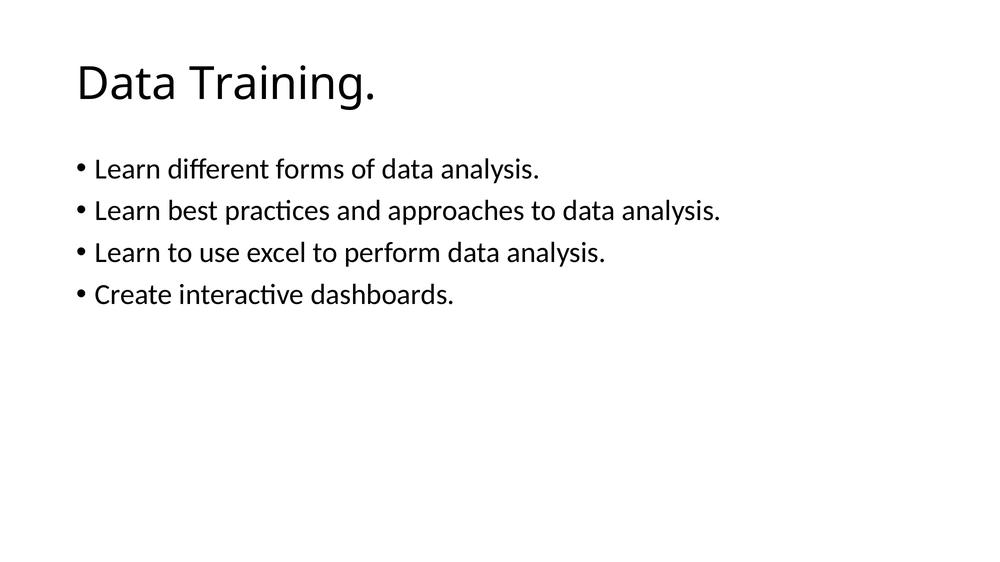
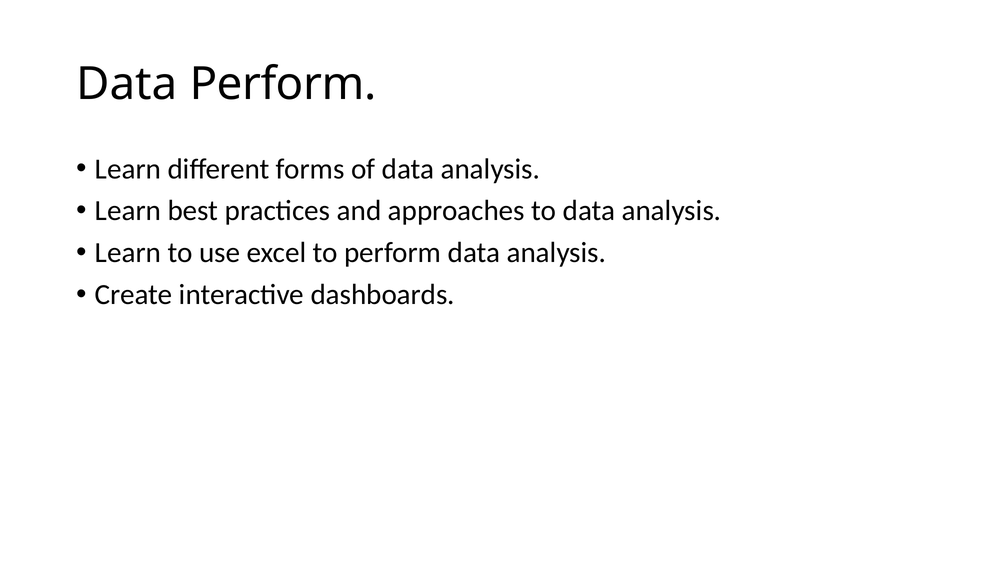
Data Training: Training -> Perform (283, 84)
